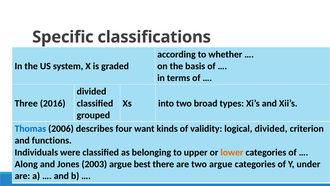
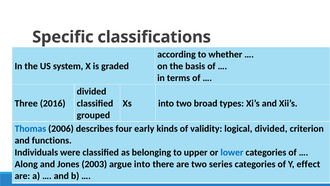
want: want -> early (144, 128)
lower colour: orange -> blue (232, 152)
argue best: best -> into (142, 164)
two argue: argue -> series (221, 164)
under: under -> effect (308, 164)
